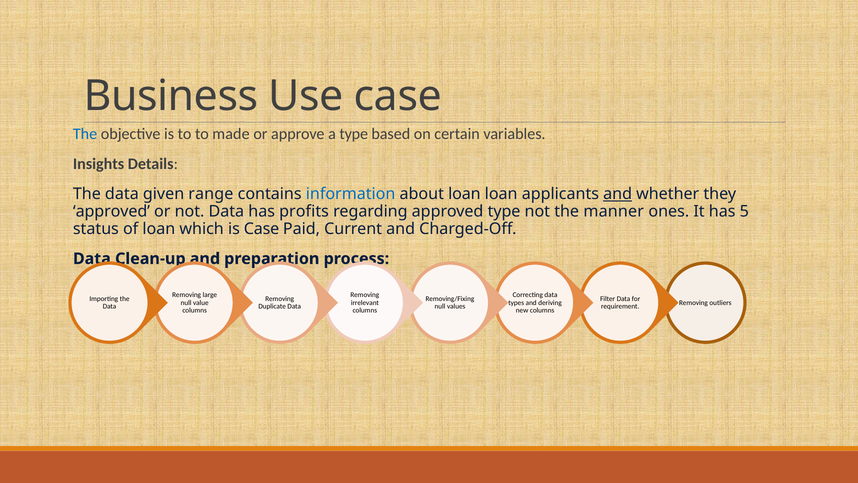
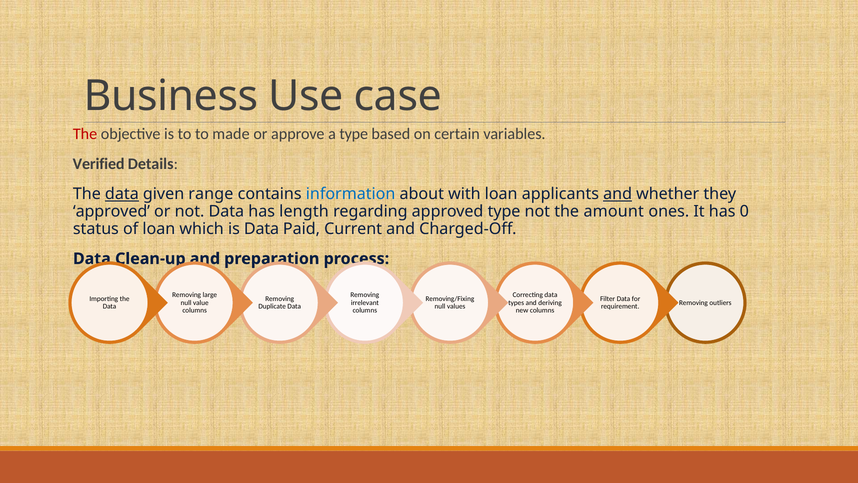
The colour: blue -> red (85, 134)
Insights: Insights -> Verified (99, 164)
data underline: none -> present (122, 194)
about loan: loan -> with (464, 194)
profits: profits -> length (304, 211)
manner: manner -> amount (614, 211)
5: 5 -> 0 (744, 211)
is Case: Case -> Data (262, 229)
